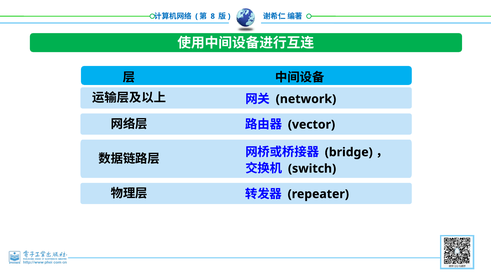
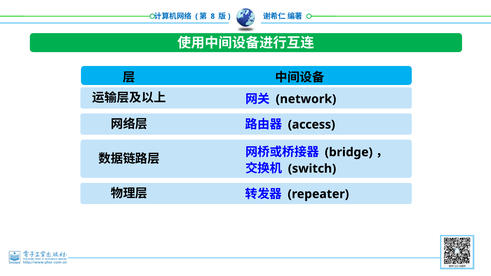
vector: vector -> access (312, 125)
